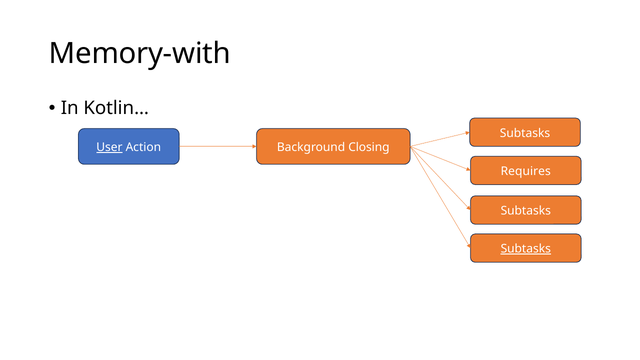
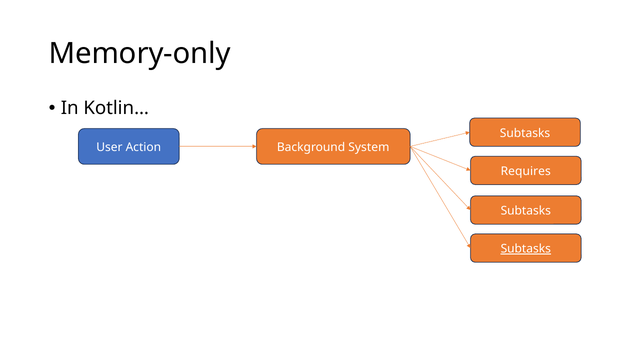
Memory-with: Memory-with -> Memory-only (140, 54)
User underline: present -> none (109, 147)
Closing: Closing -> System (369, 147)
